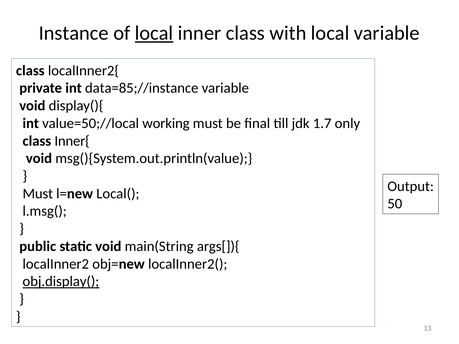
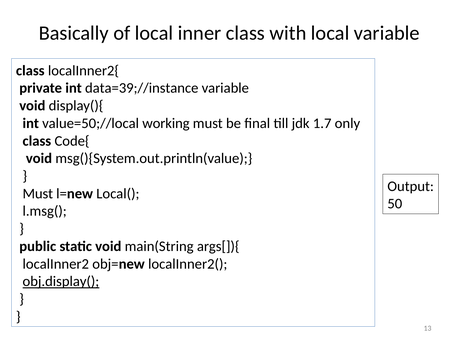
Instance: Instance -> Basically (74, 33)
local underline: present -> none (154, 33)
data=85;//instance: data=85;//instance -> data=39;//instance (142, 88)
Inner{: Inner{ -> Code{ (72, 141)
